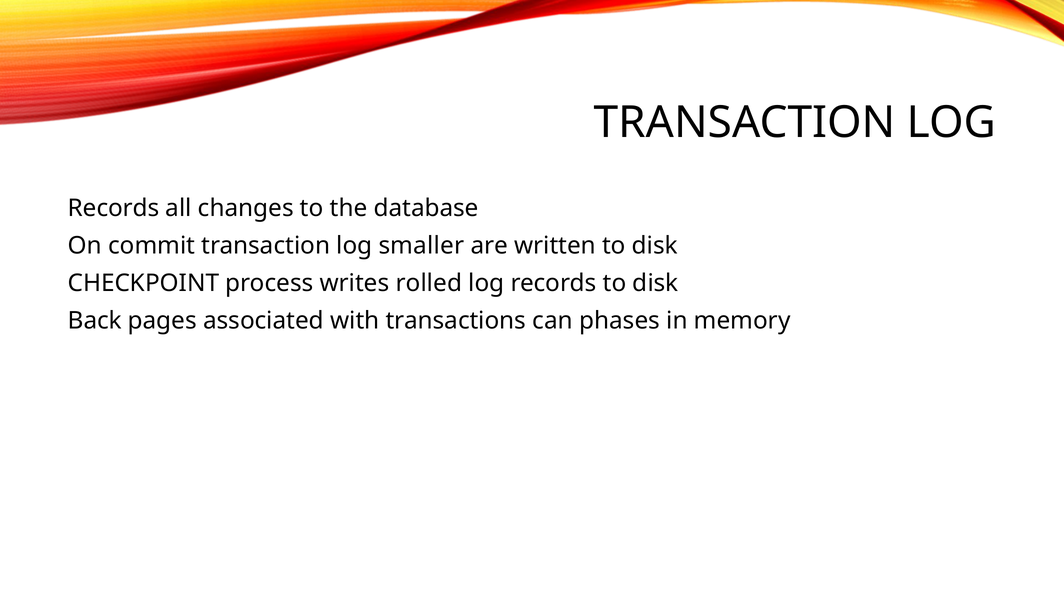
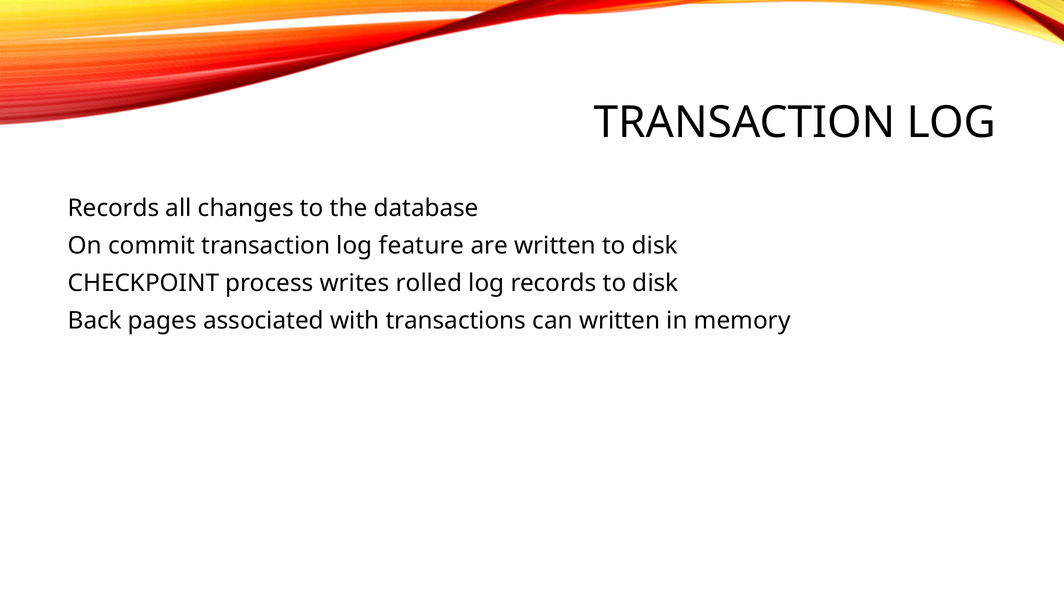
smaller: smaller -> feature (421, 246)
can phases: phases -> written (620, 321)
